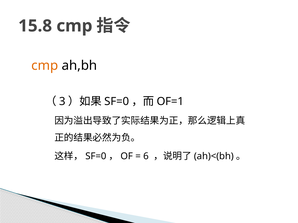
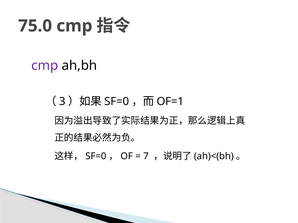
15.8: 15.8 -> 75.0 (35, 26)
cmp colour: orange -> purple (45, 66)
6: 6 -> 7 (146, 157)
